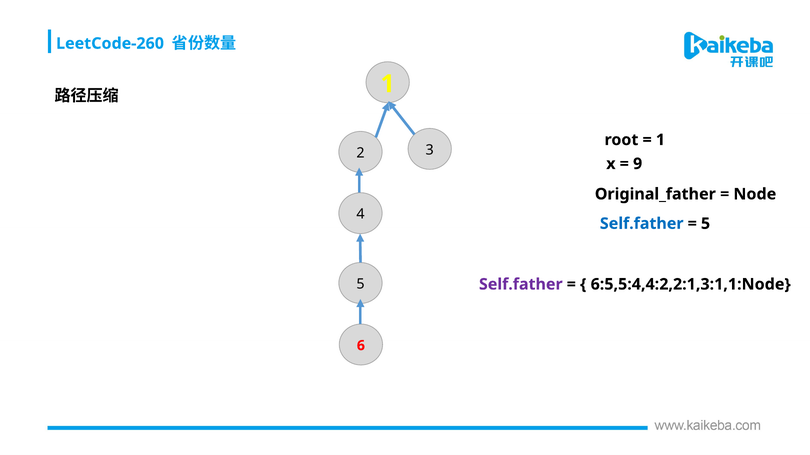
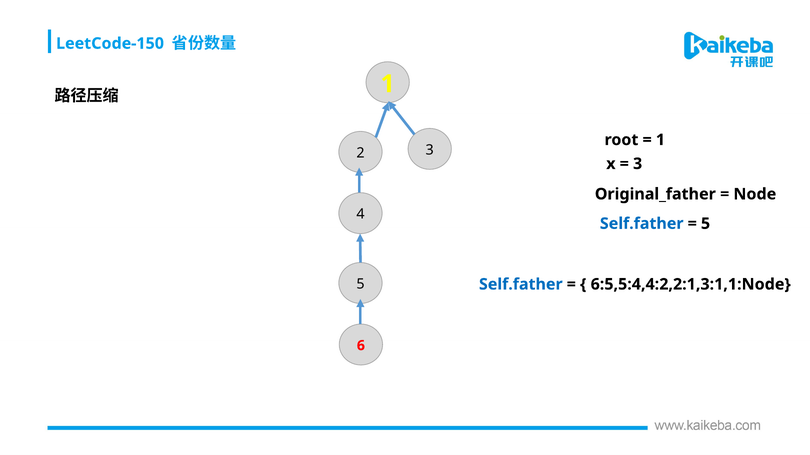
LeetCode-260: LeetCode-260 -> LeetCode-150 (110, 44)
9: 9 -> 3 (638, 164)
Self.father colour: purple -> blue (521, 285)
